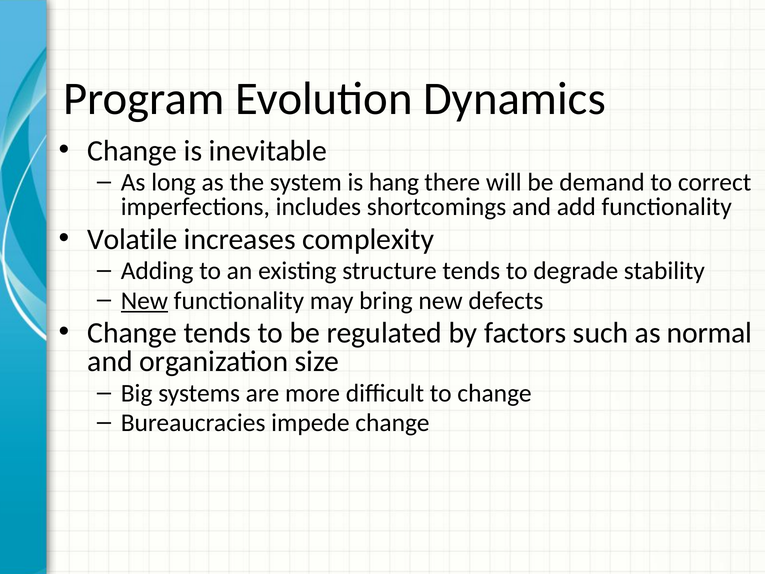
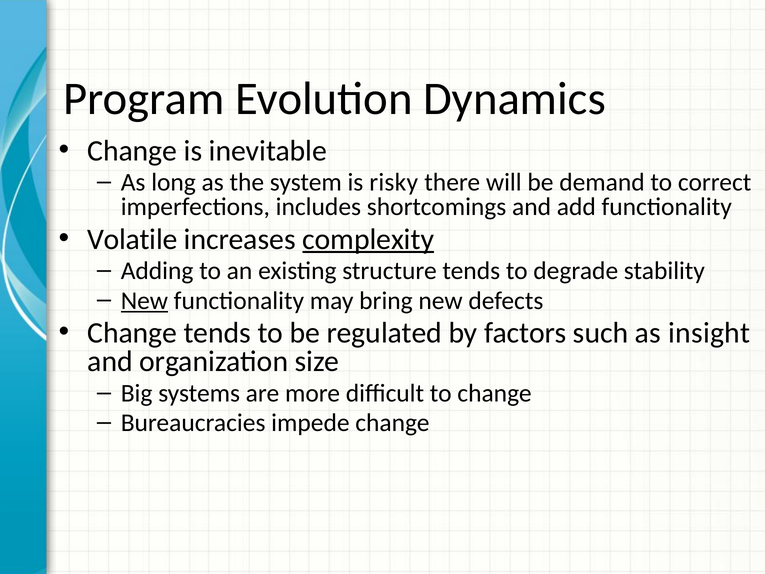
hang: hang -> risky (394, 182)
complexity underline: none -> present (368, 239)
normal: normal -> insight (709, 333)
